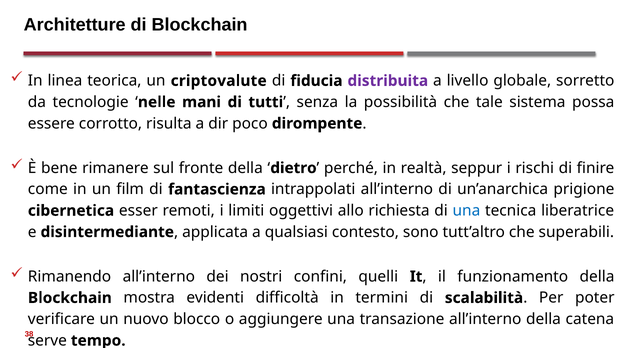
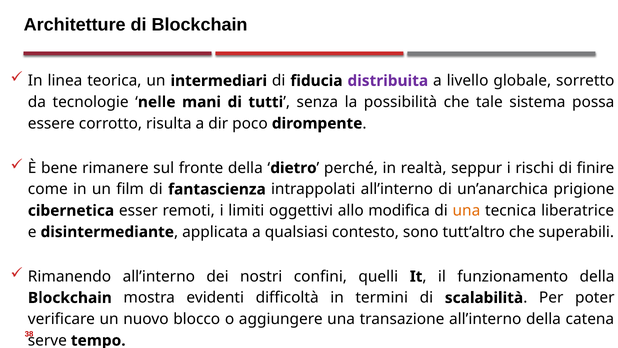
criptovalute: criptovalute -> intermediari (219, 81)
richiesta: richiesta -> modifica (399, 210)
una colour: blue -> orange (466, 210)
